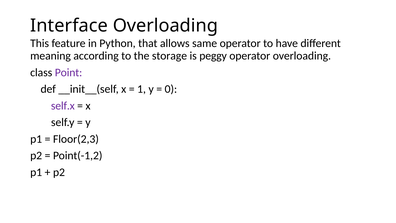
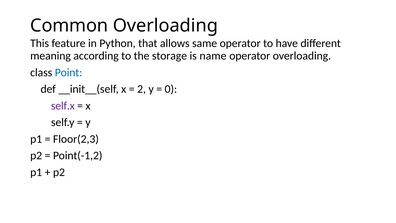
Interface: Interface -> Common (69, 26)
peggy: peggy -> name (213, 56)
Point colour: purple -> blue (69, 72)
1: 1 -> 2 (142, 89)
